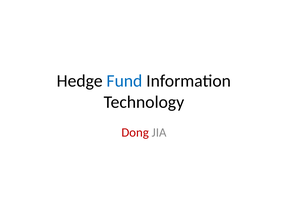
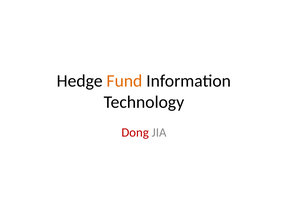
Fund colour: blue -> orange (124, 81)
